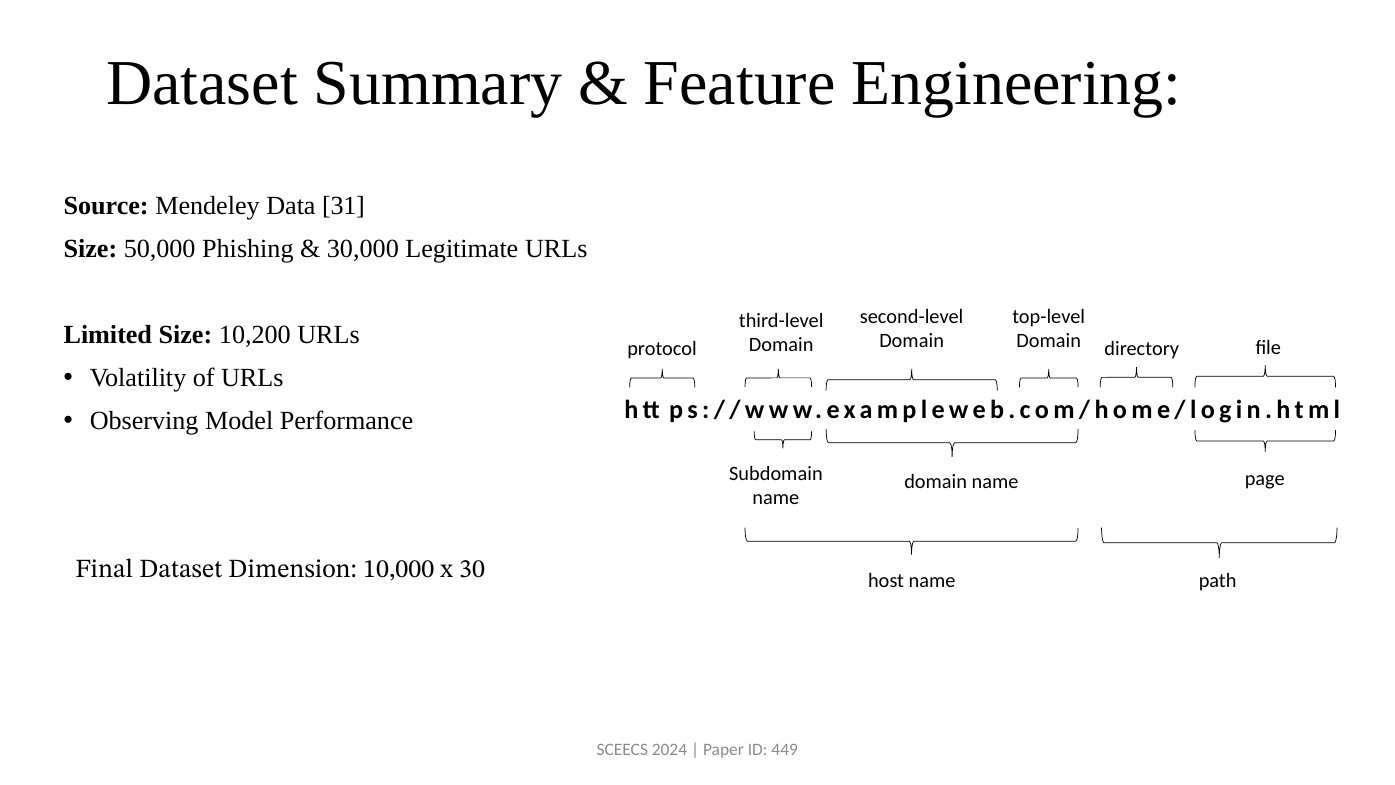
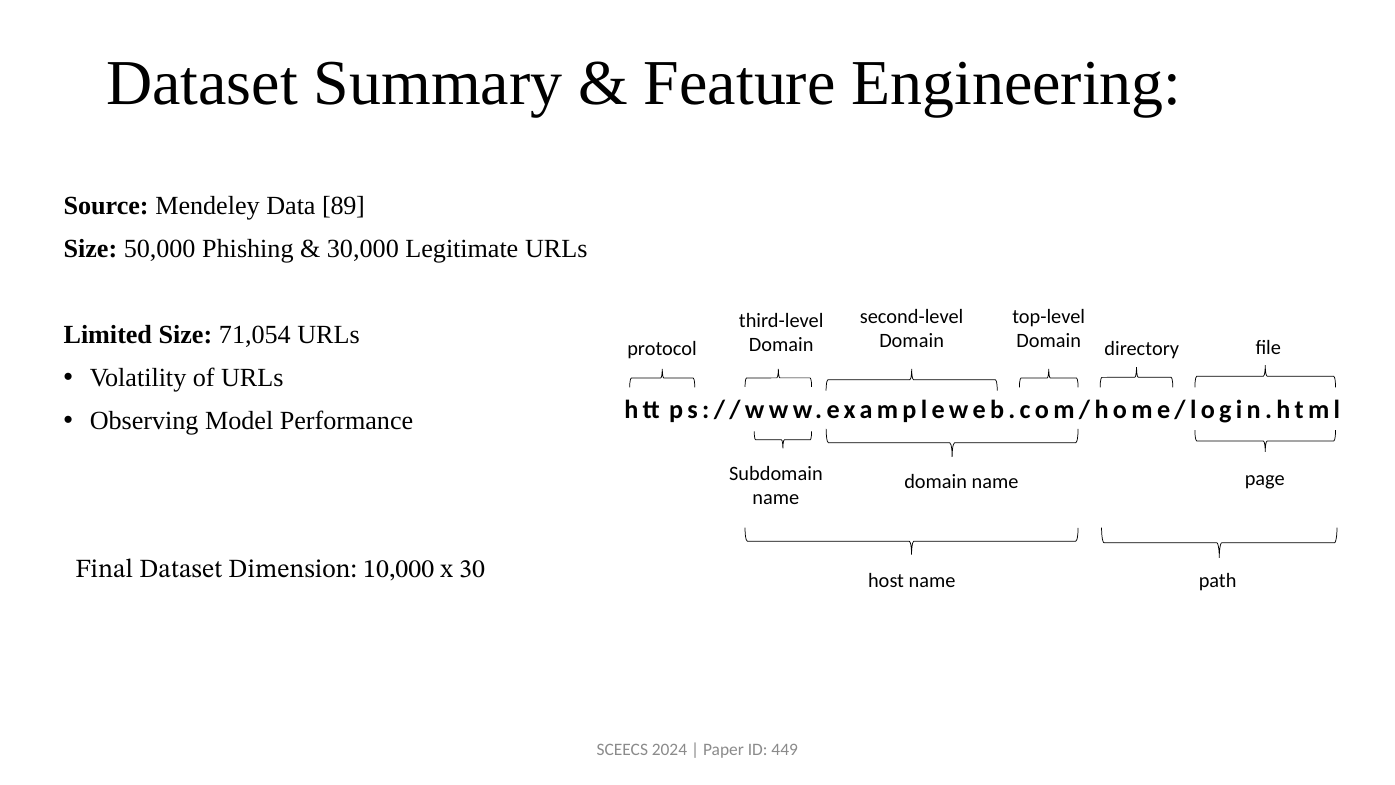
31: 31 -> 89 (343, 206)
10,200: 10,200 -> 71,054 (255, 335)
